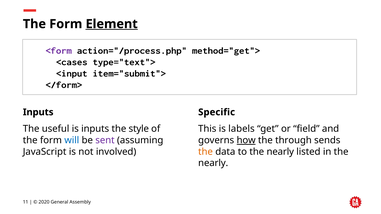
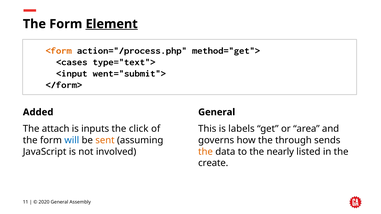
<form colour: purple -> orange (59, 51)
item="submit">: item="submit"> -> went="submit"> (129, 74)
Inputs: Inputs -> Added (38, 112)
Specific: Specific -> General (217, 112)
useful: useful -> attach (56, 129)
style: style -> click (139, 129)
field: field -> area (306, 129)
sent colour: purple -> orange (105, 140)
how underline: present -> none (246, 140)
nearly: nearly -> create (213, 163)
